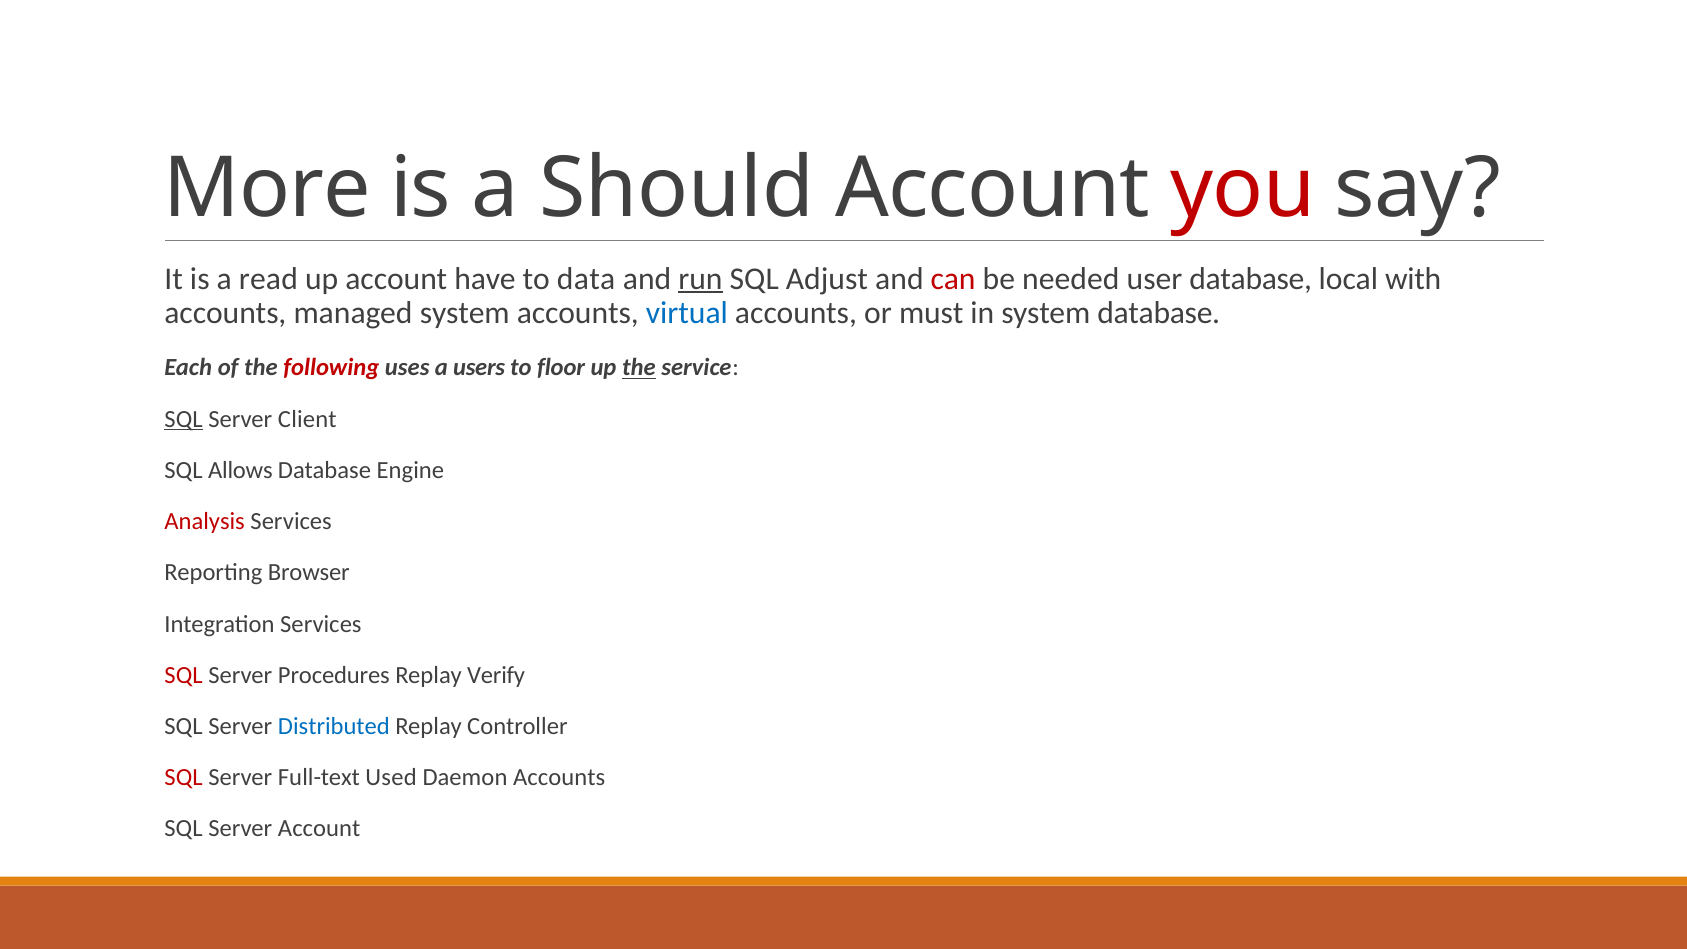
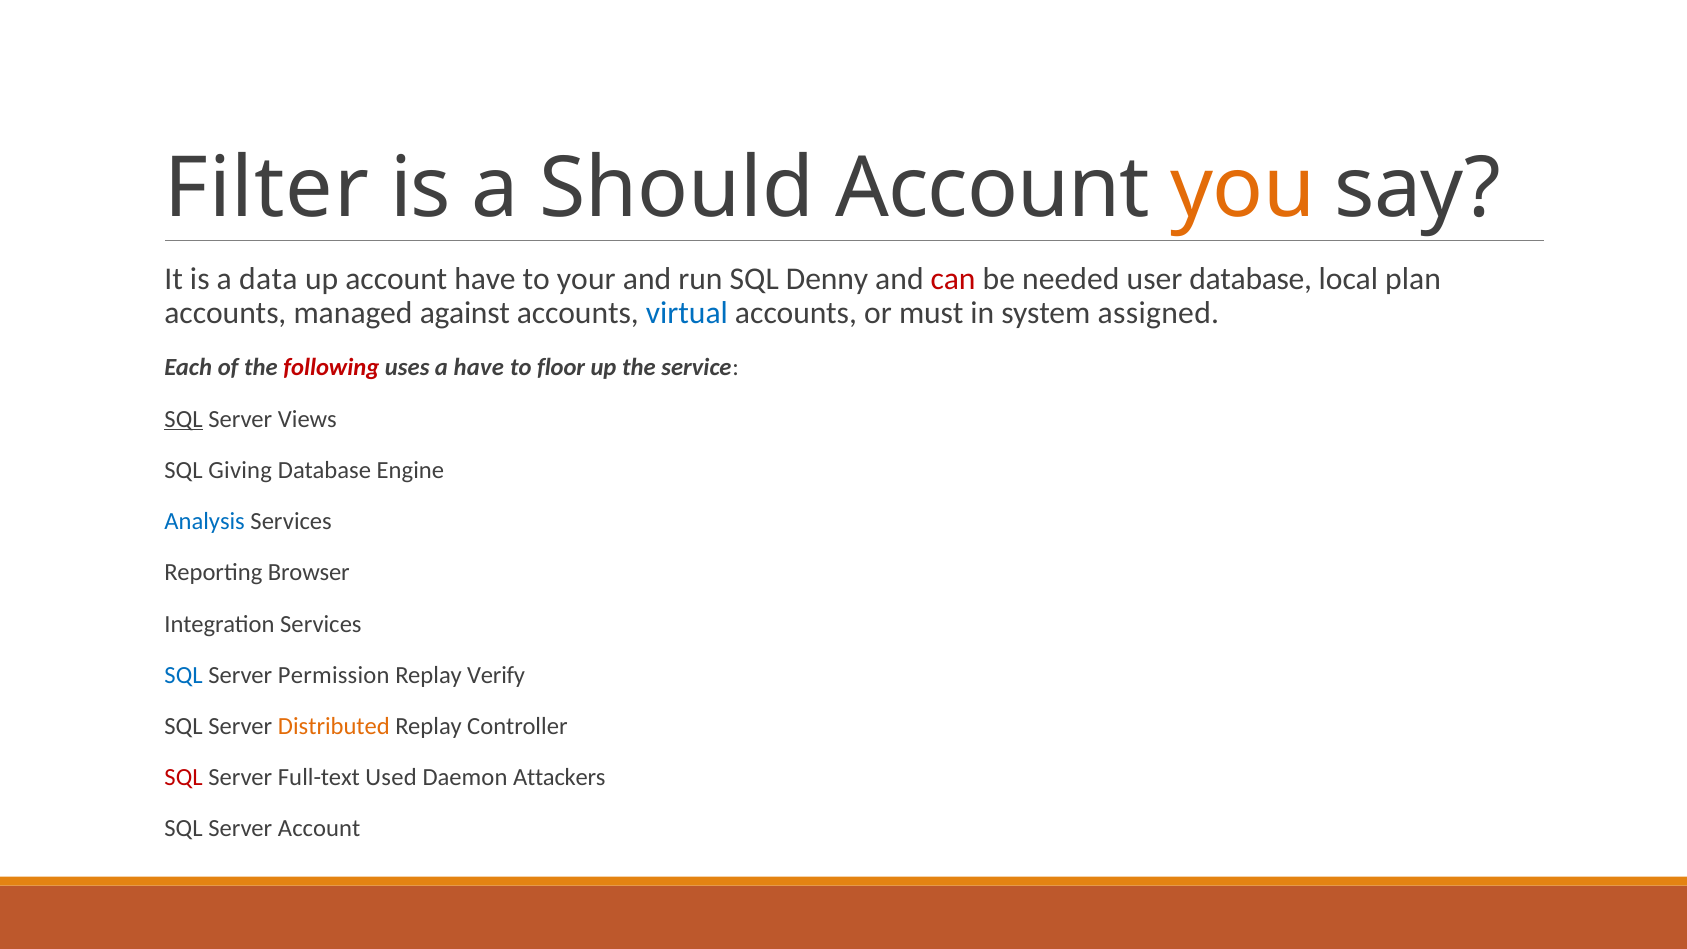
More: More -> Filter (267, 189)
you colour: red -> orange (1243, 189)
read: read -> data (268, 279)
data: data -> your (586, 279)
run underline: present -> none (700, 279)
Adjust: Adjust -> Denny (827, 279)
with: with -> plan (1413, 279)
managed system: system -> against (465, 313)
system database: database -> assigned (1158, 313)
a users: users -> have (479, 368)
the underline: present -> none (639, 368)
Client: Client -> Views (307, 419)
Allows: Allows -> Giving (240, 470)
Analysis colour: red -> blue (205, 521)
SQL colour: red -> blue (184, 675)
Procedures: Procedures -> Permission (334, 675)
Distributed colour: blue -> orange (334, 726)
Daemon Accounts: Accounts -> Attackers (559, 777)
